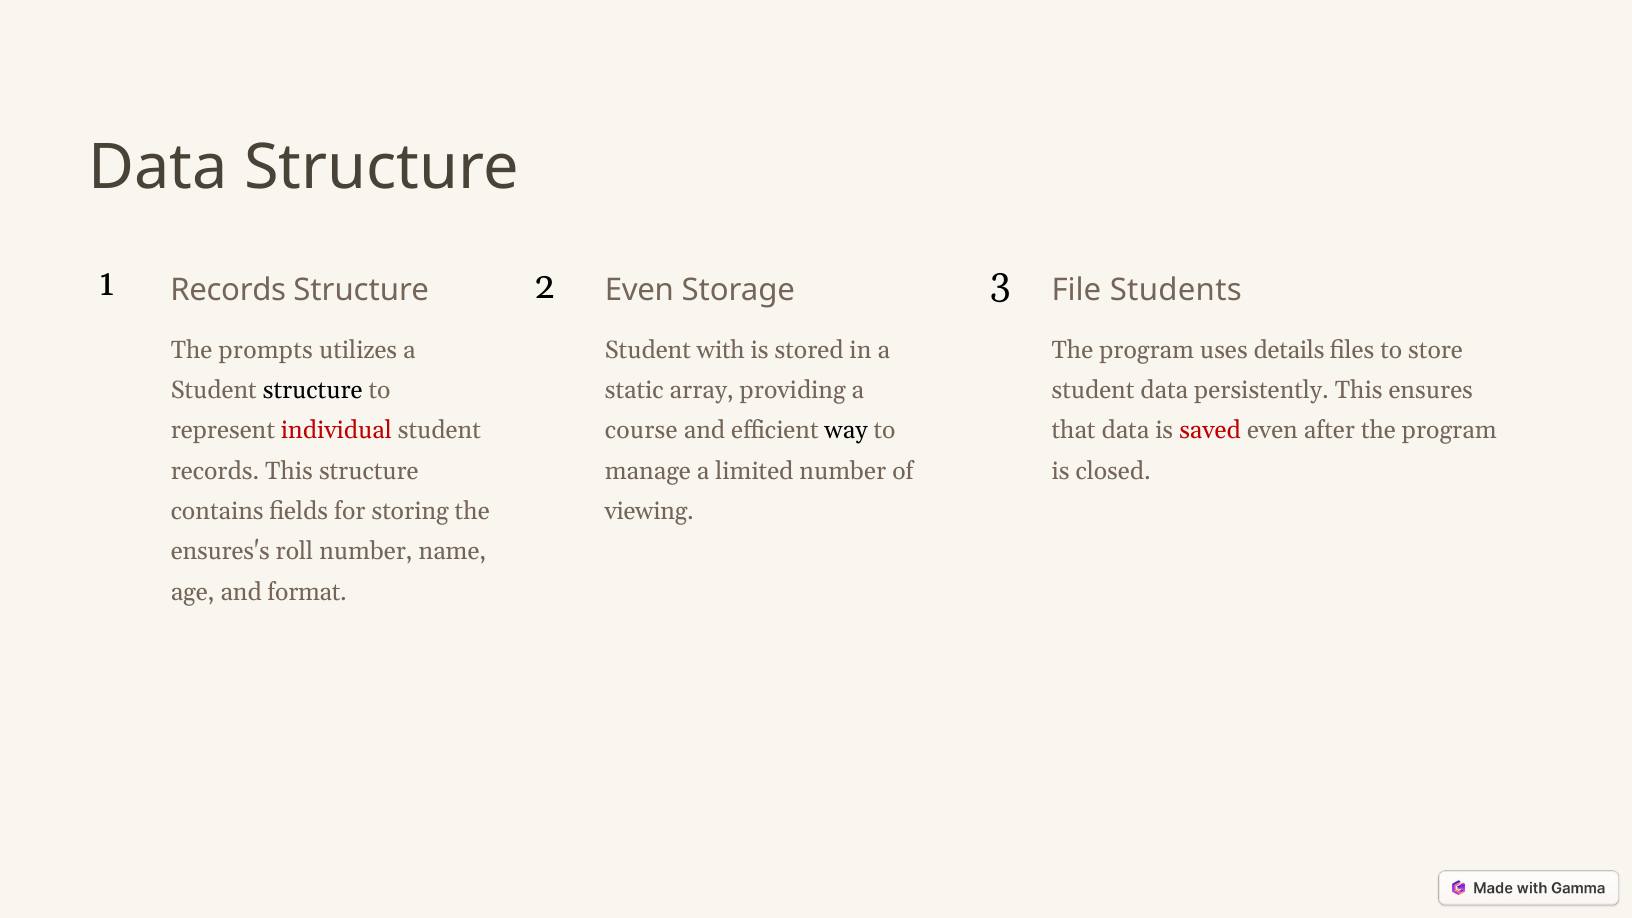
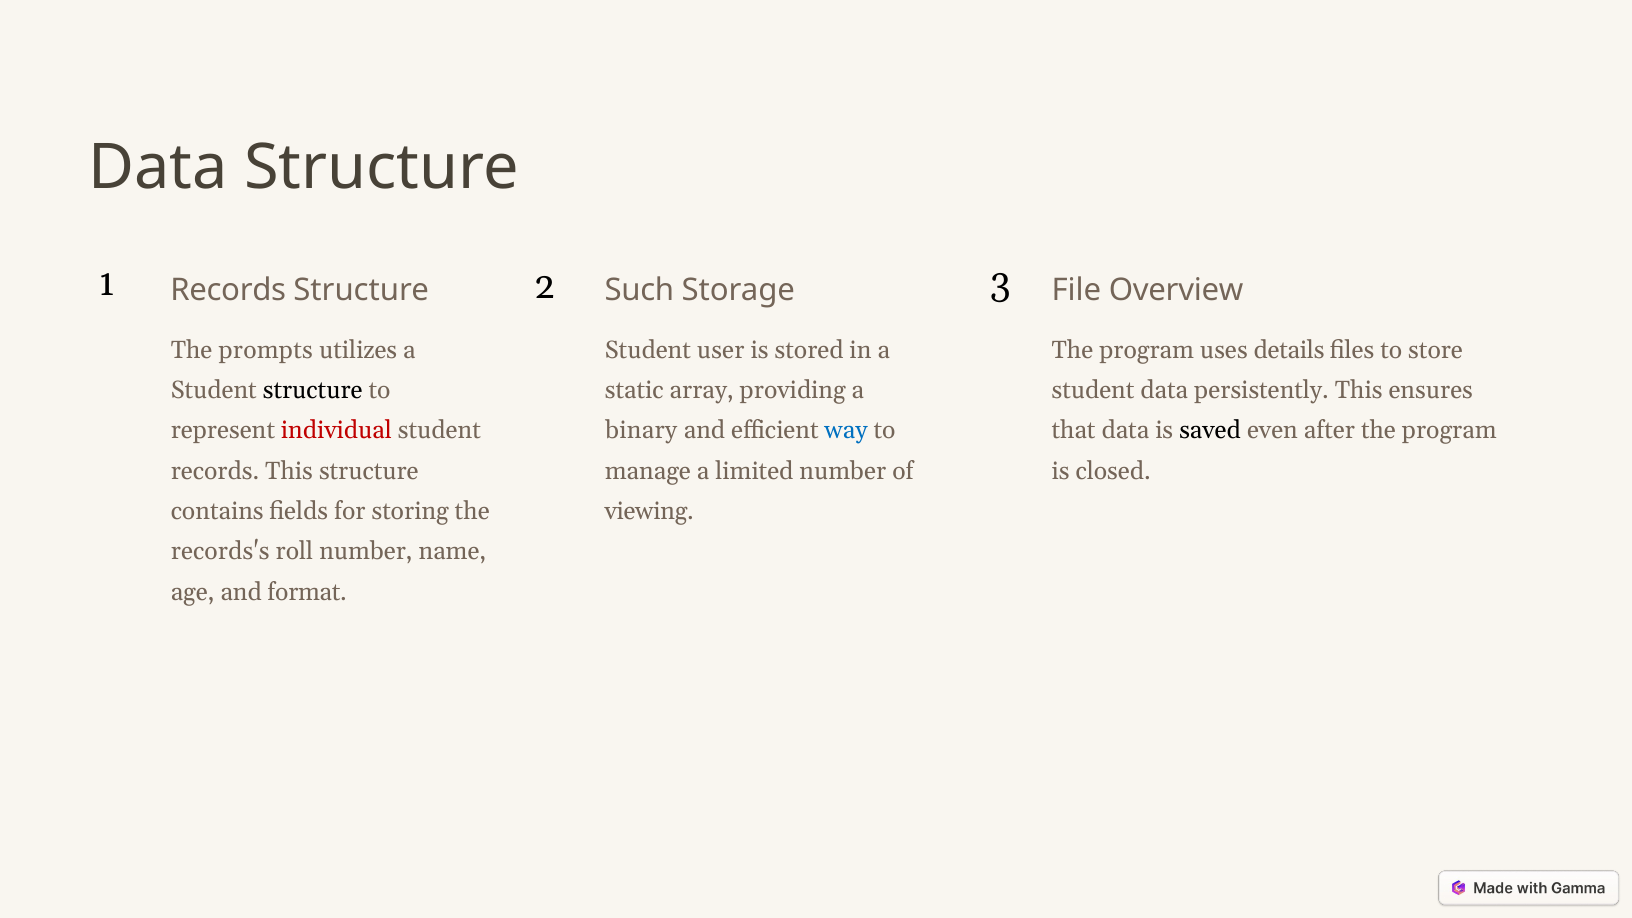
2 Even: Even -> Such (639, 290)
Students: Students -> Overview (1176, 290)
with: with -> user (721, 350)
course: course -> binary (641, 431)
way colour: black -> blue (846, 431)
saved colour: red -> black (1210, 431)
ensures's: ensures's -> records's (220, 552)
